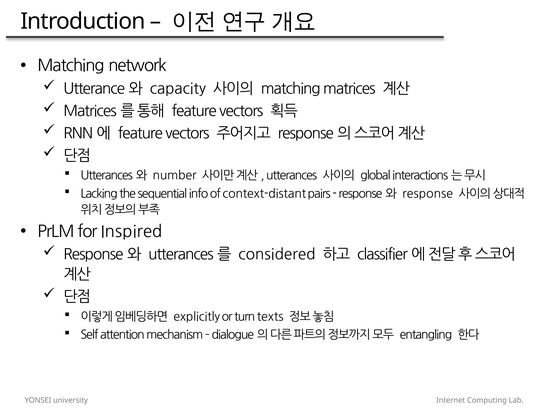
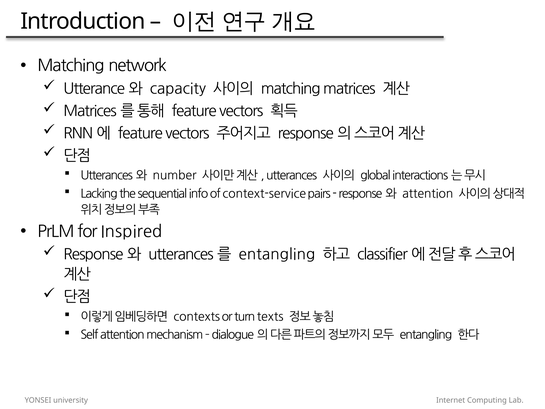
context-distant: context-distant -> context-service (264, 194)
response: response -> attention (428, 194)
considered: considered -> entangling (277, 254)
explicitly: explicitly -> contexts (197, 317)
